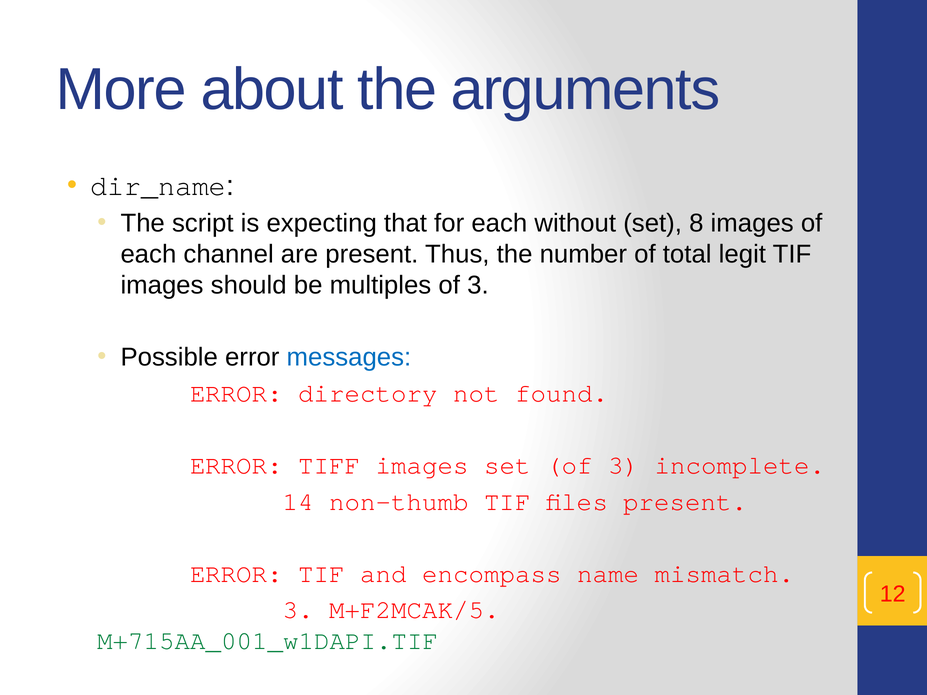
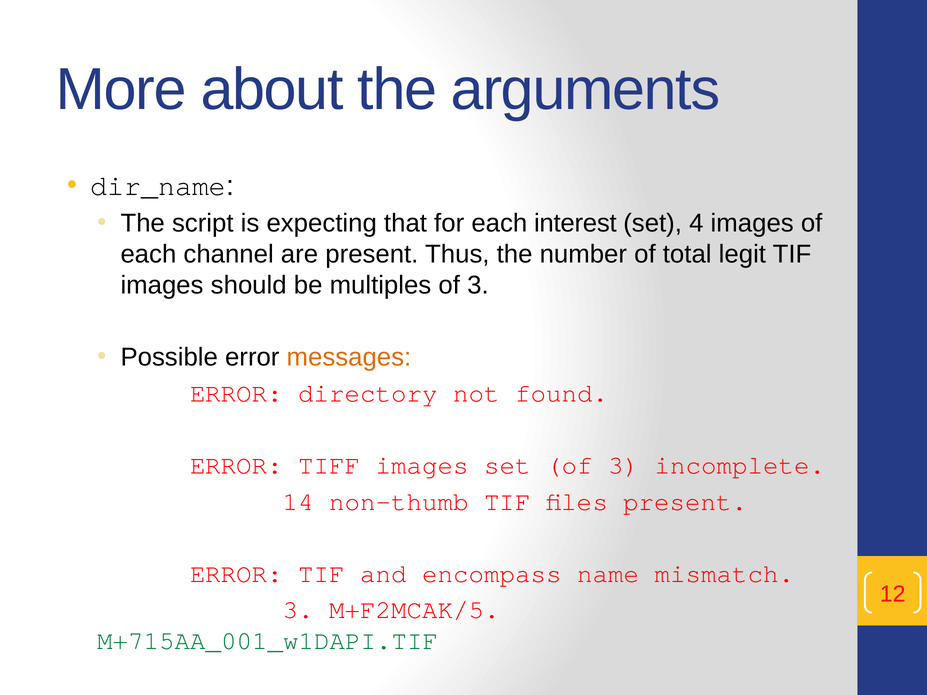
without: without -> interest (575, 223)
8: 8 -> 4 (696, 223)
messages colour: blue -> orange (349, 357)
